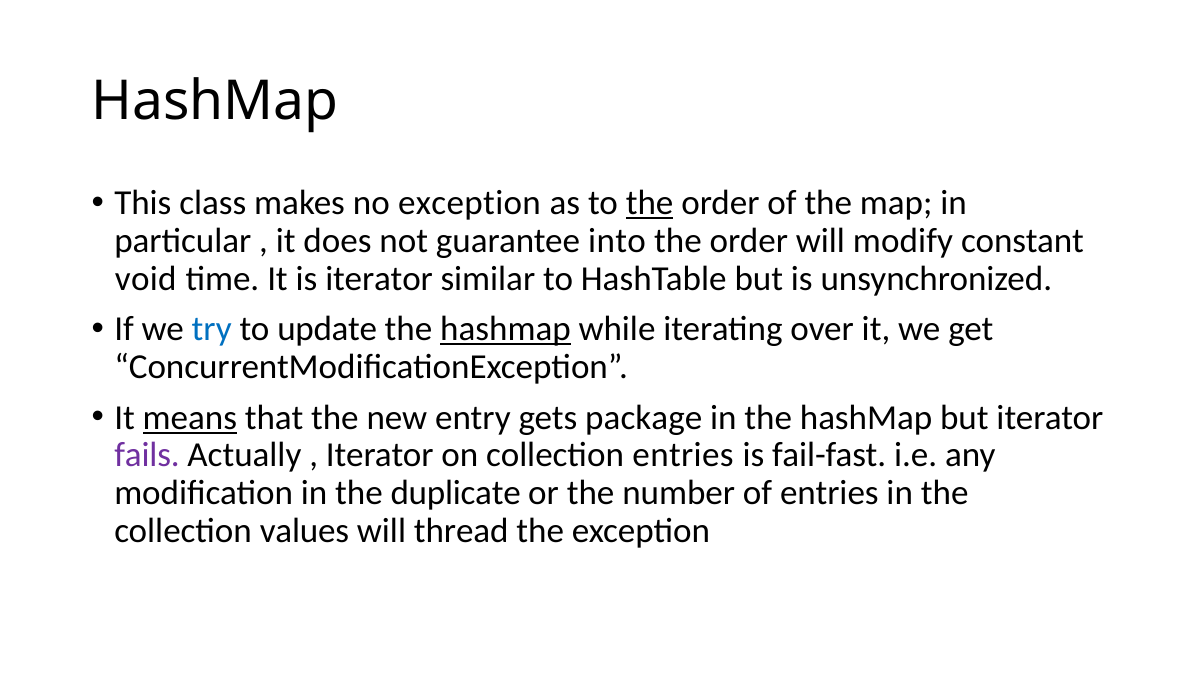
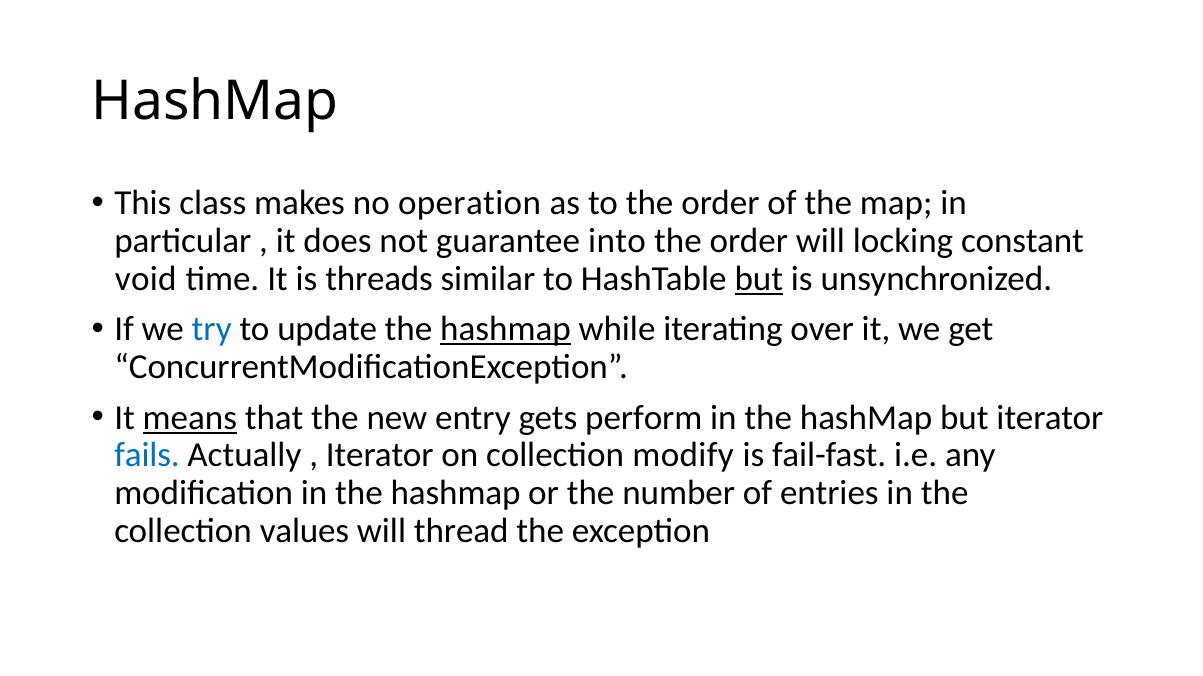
no exception: exception -> operation (470, 203)
the underline: present -> none (650, 203)
modify: modify -> locking (903, 241)
is iterator: iterator -> threads (379, 279)
but underline: none -> present (759, 279)
package: package -> perform (644, 418)
fails colour: purple -> blue (147, 456)
collection entries: entries -> modify (683, 456)
modification in the duplicate: duplicate -> hashmap (456, 494)
